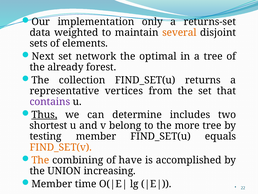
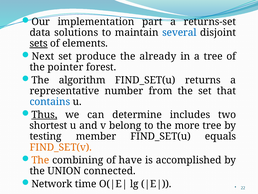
only: only -> part (152, 22)
weighted: weighted -> solutions (76, 33)
several colour: orange -> blue (179, 33)
sets underline: none -> present (39, 43)
network: network -> produce (96, 56)
optimal: optimal -> already (158, 56)
already: already -> pointer (65, 67)
collection: collection -> algorithm (82, 80)
vertices: vertices -> number (124, 91)
contains colour: purple -> blue (50, 102)
increasing: increasing -> connected (110, 171)
Member: Member -> Network (52, 183)
